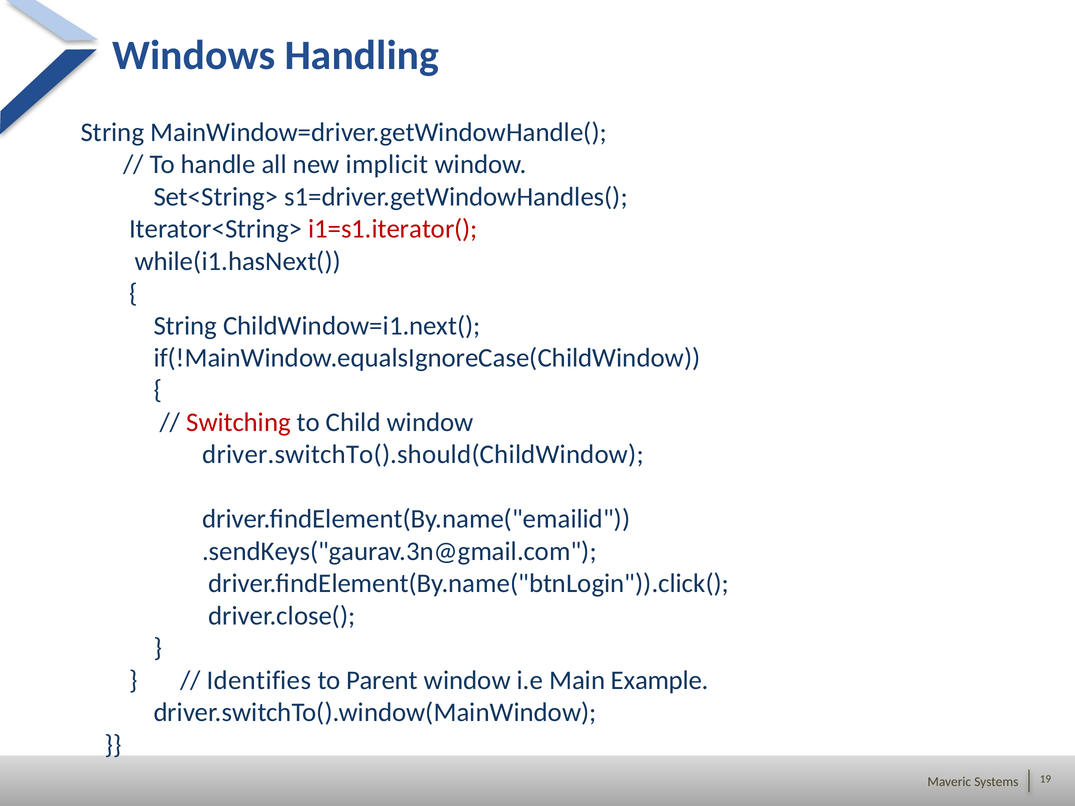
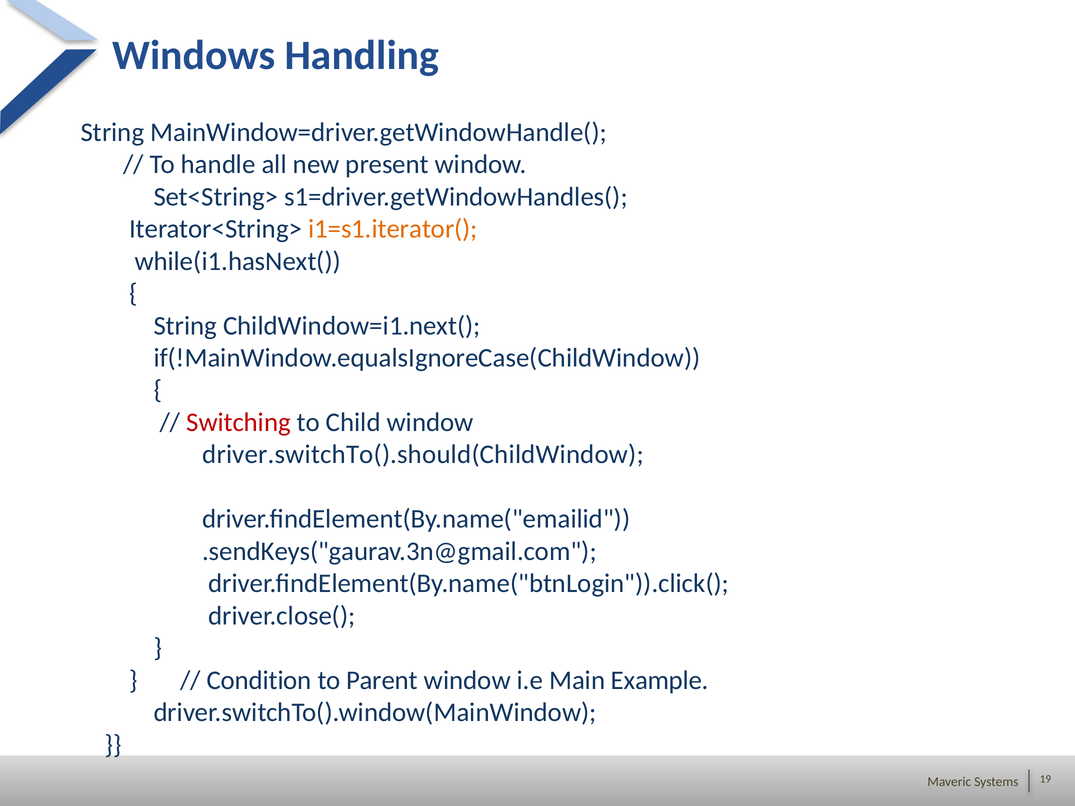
implicit: implicit -> present (387, 164)
i1=s1.iterator( colour: red -> orange (393, 229)
Identifies: Identifies -> Condition (259, 680)
